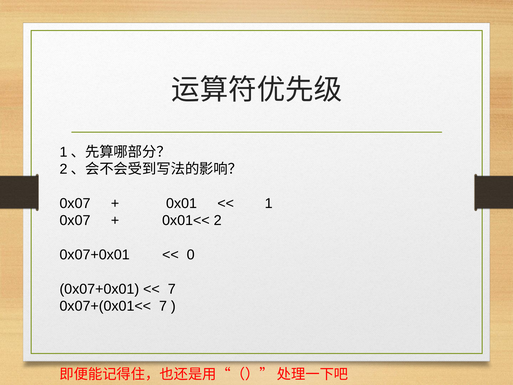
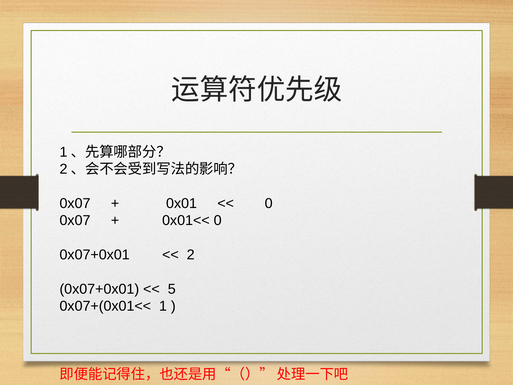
1: 1 -> 0 (269, 203)
0x01<< 2: 2 -> 0 (218, 220)
0: 0 -> 2 (191, 255)
7: 7 -> 5 (172, 289)
0x07+(0x01<< 7: 7 -> 1 (163, 306)
